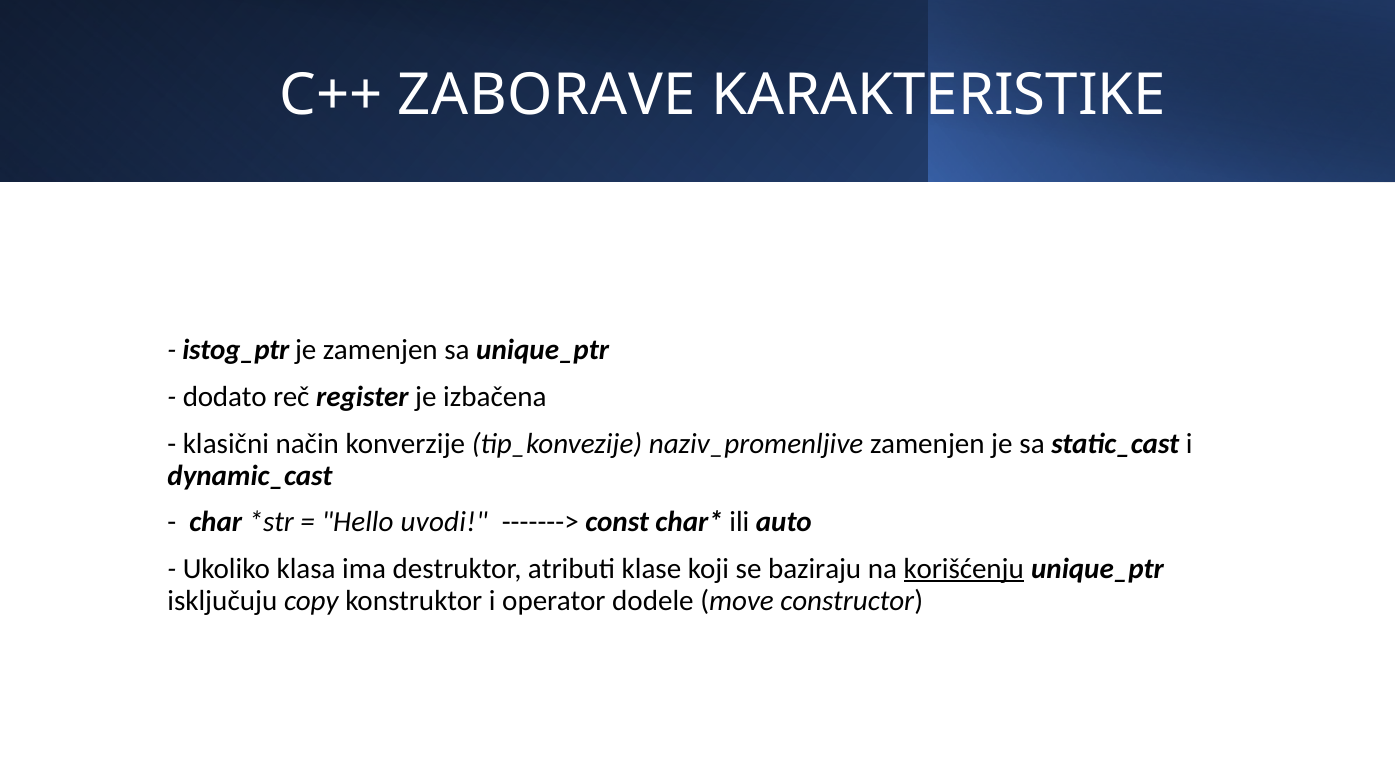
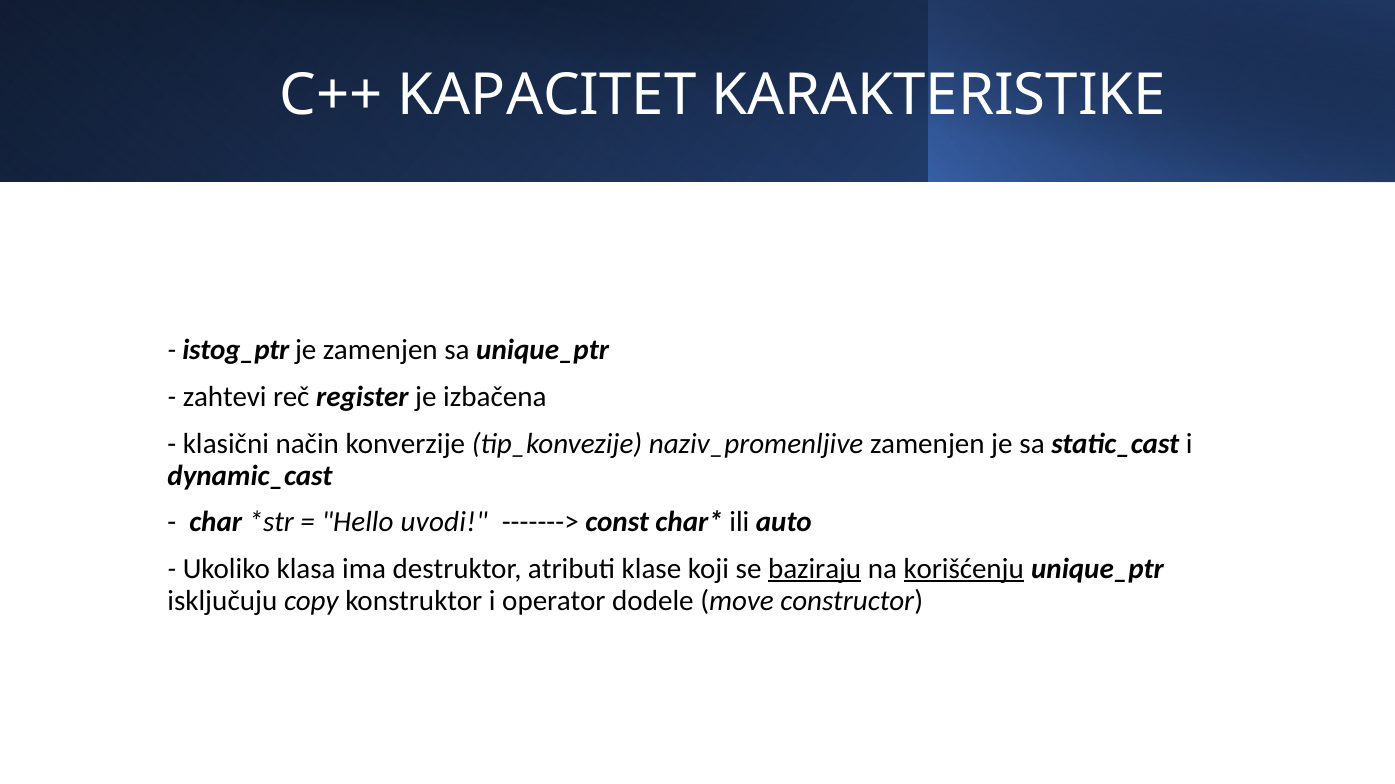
ZABORAVE: ZABORAVE -> KAPACITET (547, 95)
dodato: dodato -> zahtevi (225, 397)
baziraju underline: none -> present (815, 569)
